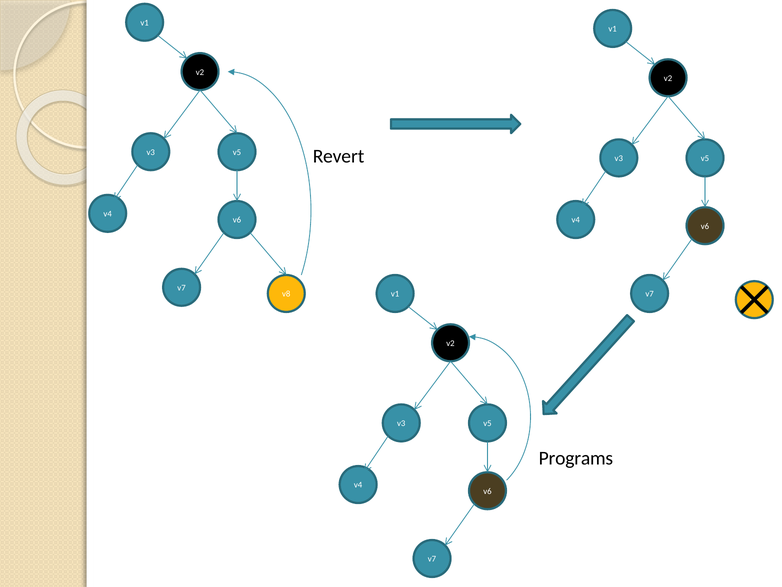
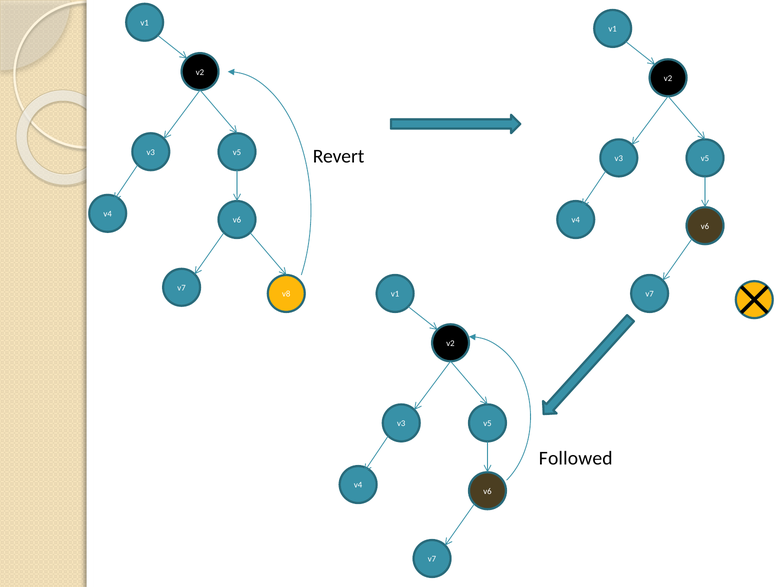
Programs: Programs -> Followed (576, 458)
